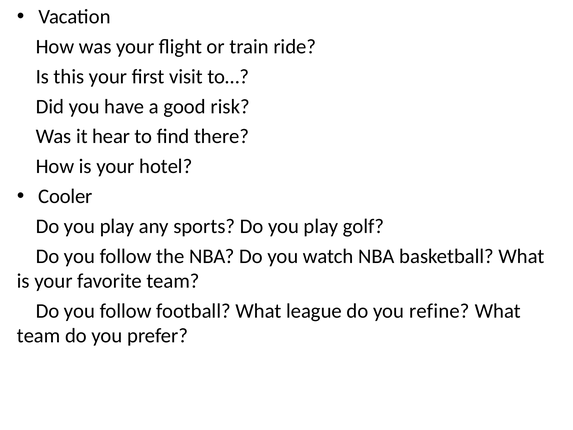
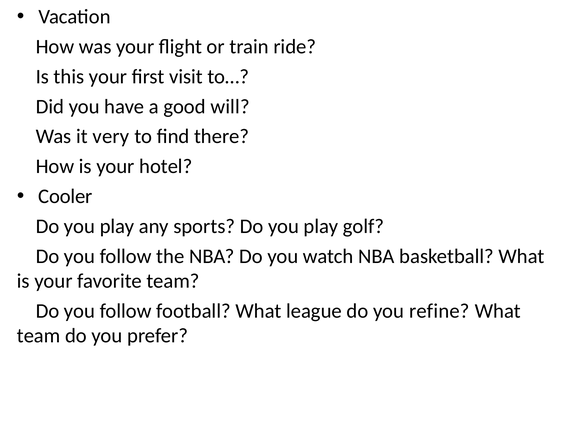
risk: risk -> will (230, 106)
hear: hear -> very (111, 136)
